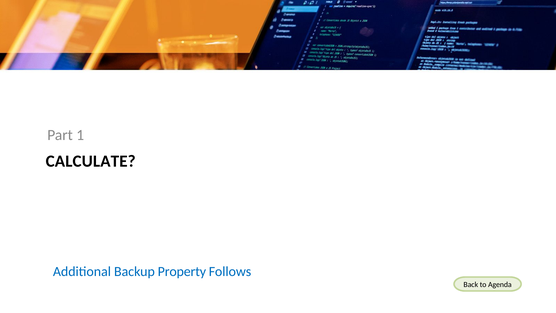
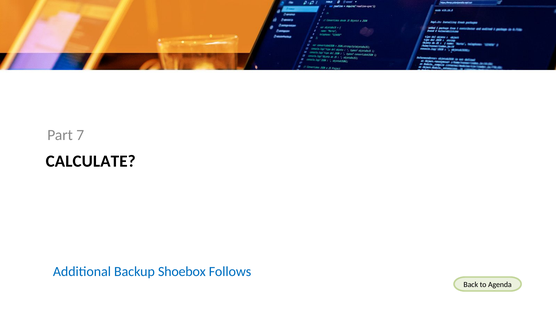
1: 1 -> 7 (80, 135)
Property: Property -> Shoebox (182, 271)
